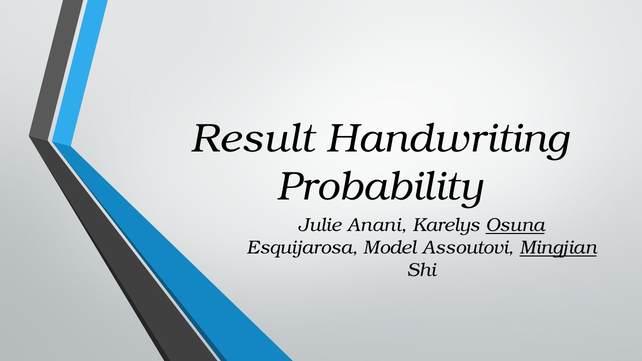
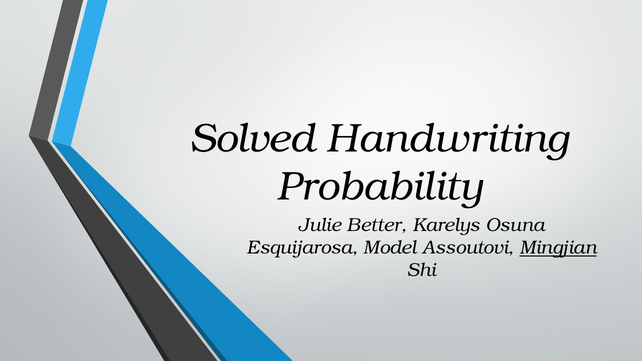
Result: Result -> Solved (253, 139)
Anani: Anani -> Better (377, 225)
Osuna underline: present -> none (515, 225)
